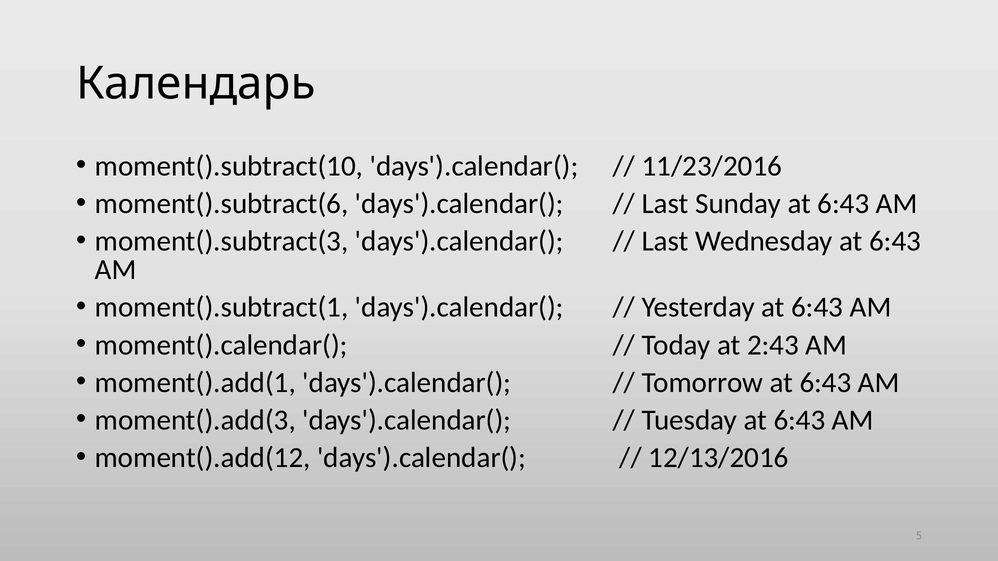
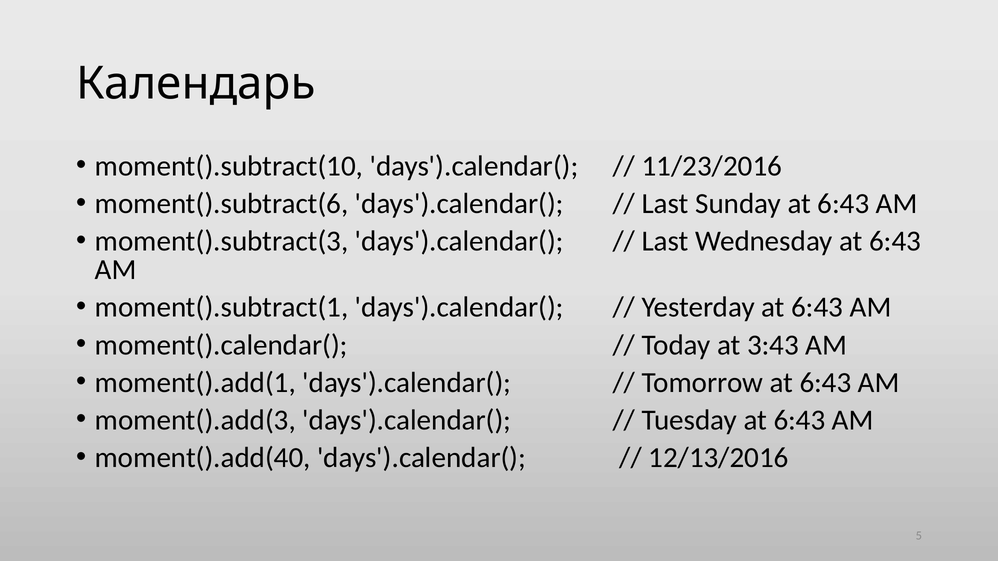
2:43: 2:43 -> 3:43 (773, 345)
moment().add(12: moment().add(12 -> moment().add(40 (203, 458)
